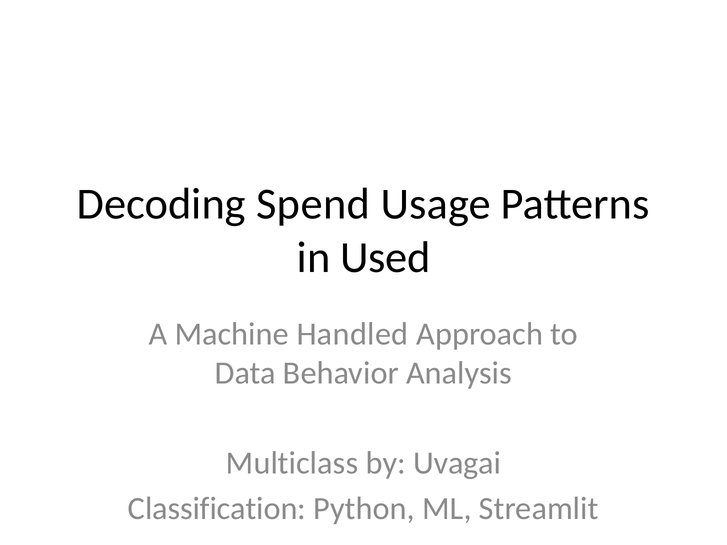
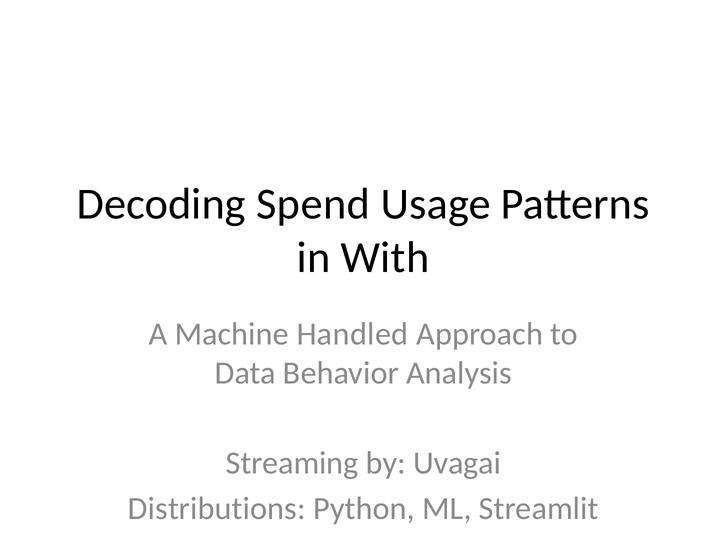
Used: Used -> With (385, 258)
Multiclass: Multiclass -> Streaming (292, 464)
Classification: Classification -> Distributions (217, 509)
